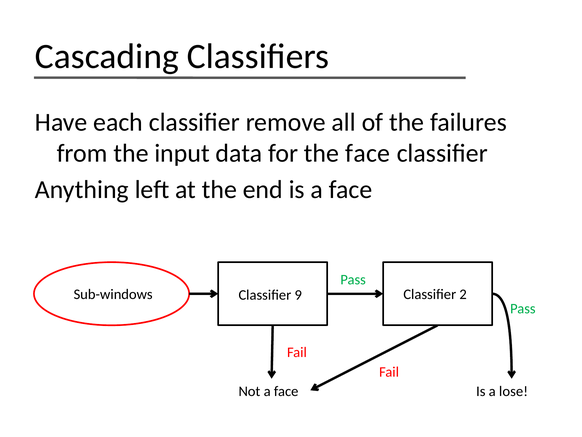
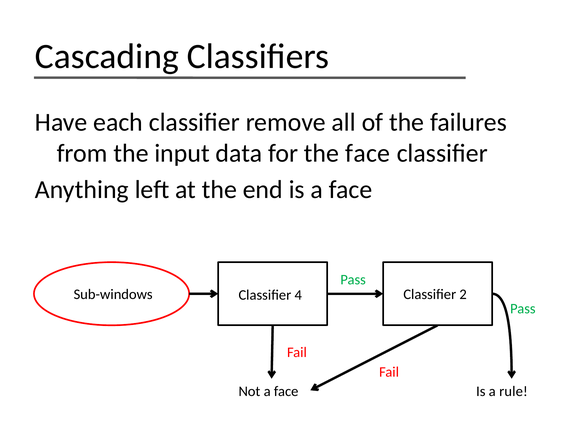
9: 9 -> 4 (298, 295)
lose: lose -> rule (513, 391)
